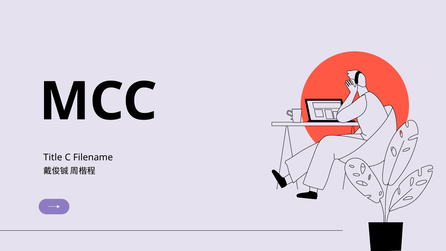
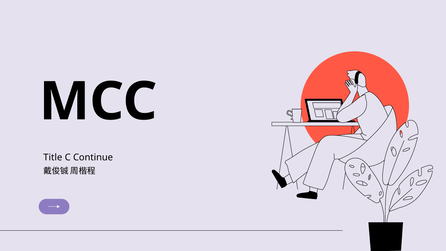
Filename: Filename -> Continue (93, 157)
